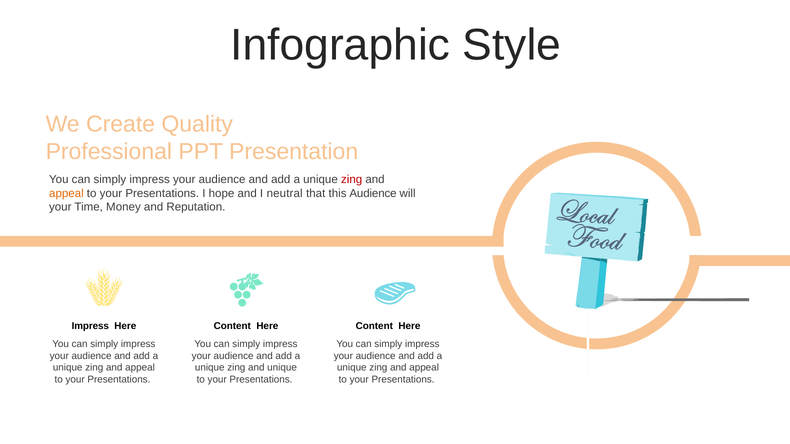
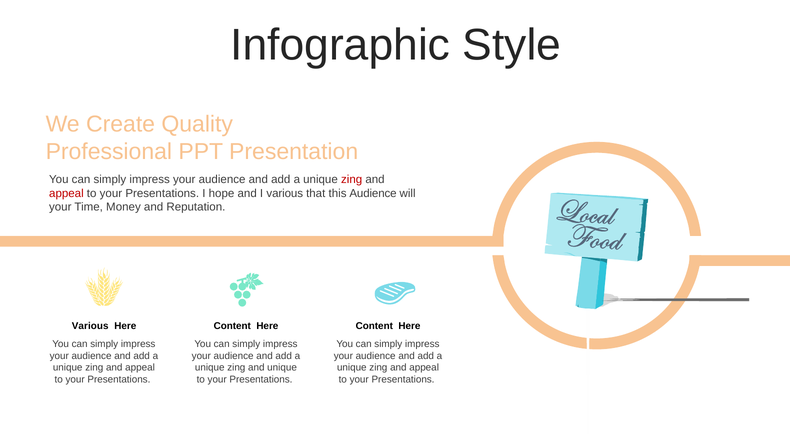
appeal colour: orange -> red (66, 194)
I neutral: neutral -> various (285, 194)
Impress: Impress -> Various (90, 326)
